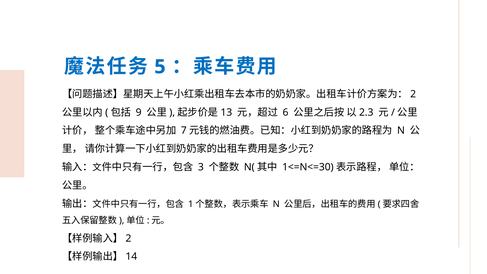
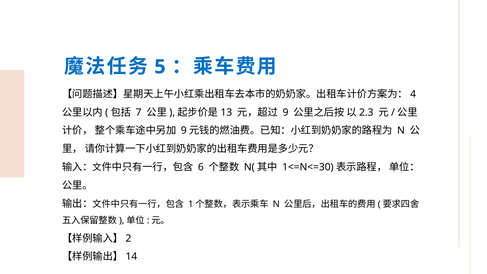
2: 2 -> 4 (413, 94)
9: 9 -> 7 (139, 112)
6: 6 -> 9 (286, 112)
7: 7 -> 9 (184, 131)
3: 3 -> 6 (201, 167)
